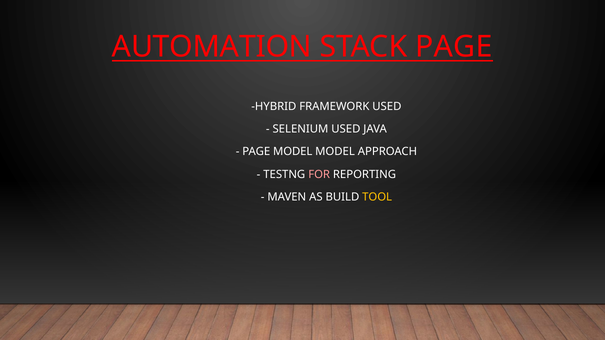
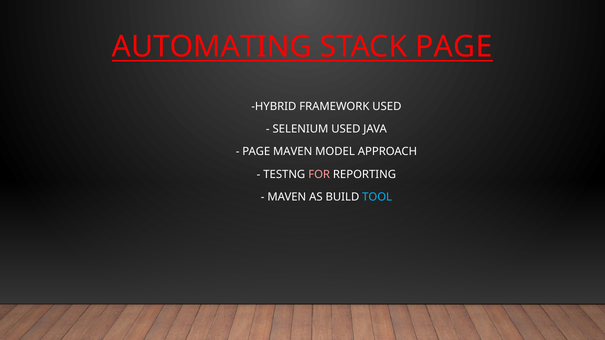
AUTOMATION: AUTOMATION -> AUTOMATING (212, 47)
PAGE MODEL: MODEL -> MAVEN (293, 152)
TOOL colour: yellow -> light blue (377, 197)
